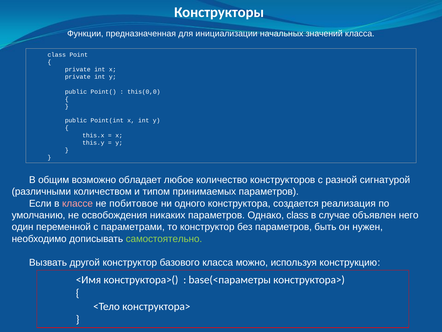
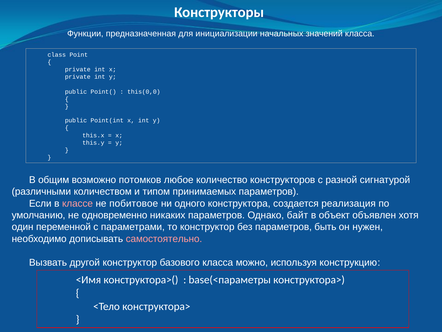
обладает: обладает -> потомков (140, 180)
освобождения: освобождения -> одновременно (115, 215)
Однако class: class -> байт (297, 215)
случае: случае -> объект (334, 215)
него: него -> хотя (409, 215)
самостоятельно colour: light green -> pink (164, 239)
